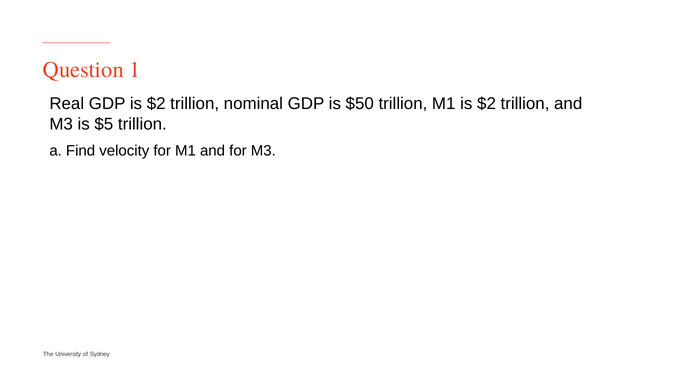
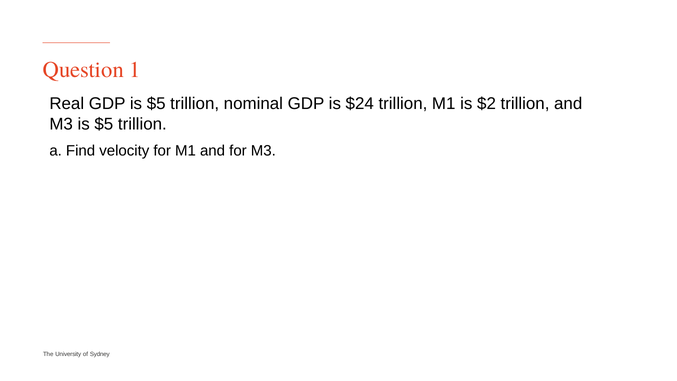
GDP is $2: $2 -> $5 (156, 104)
$50: $50 -> $24 (360, 104)
